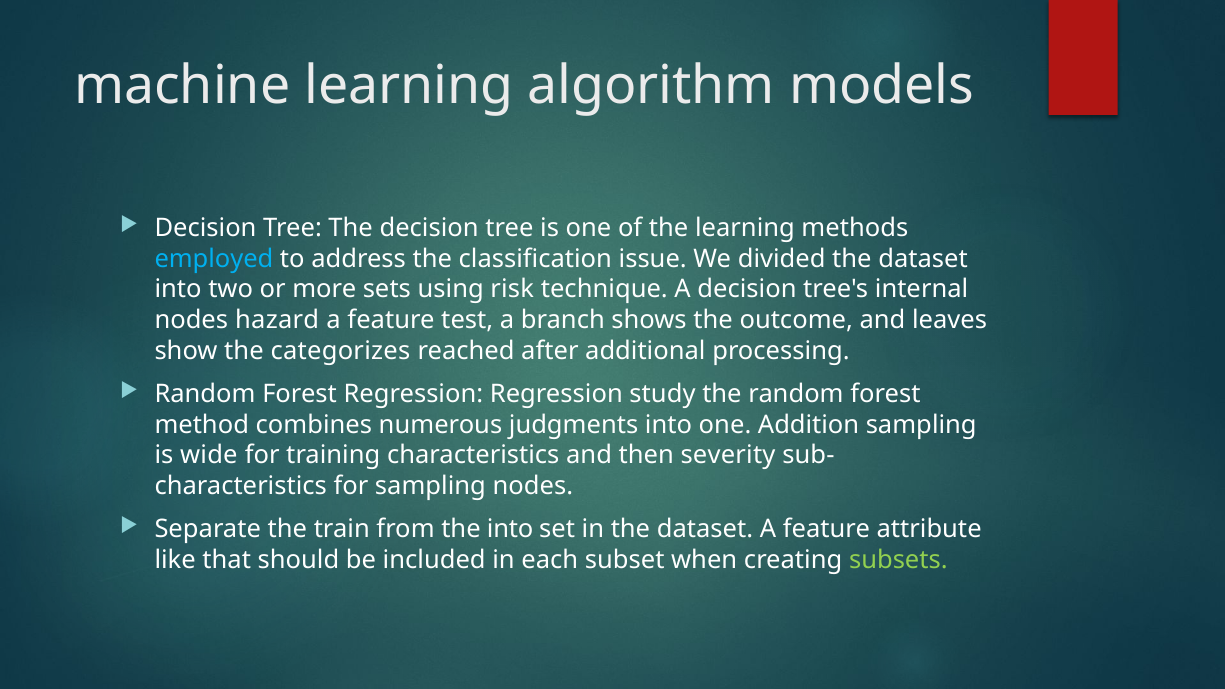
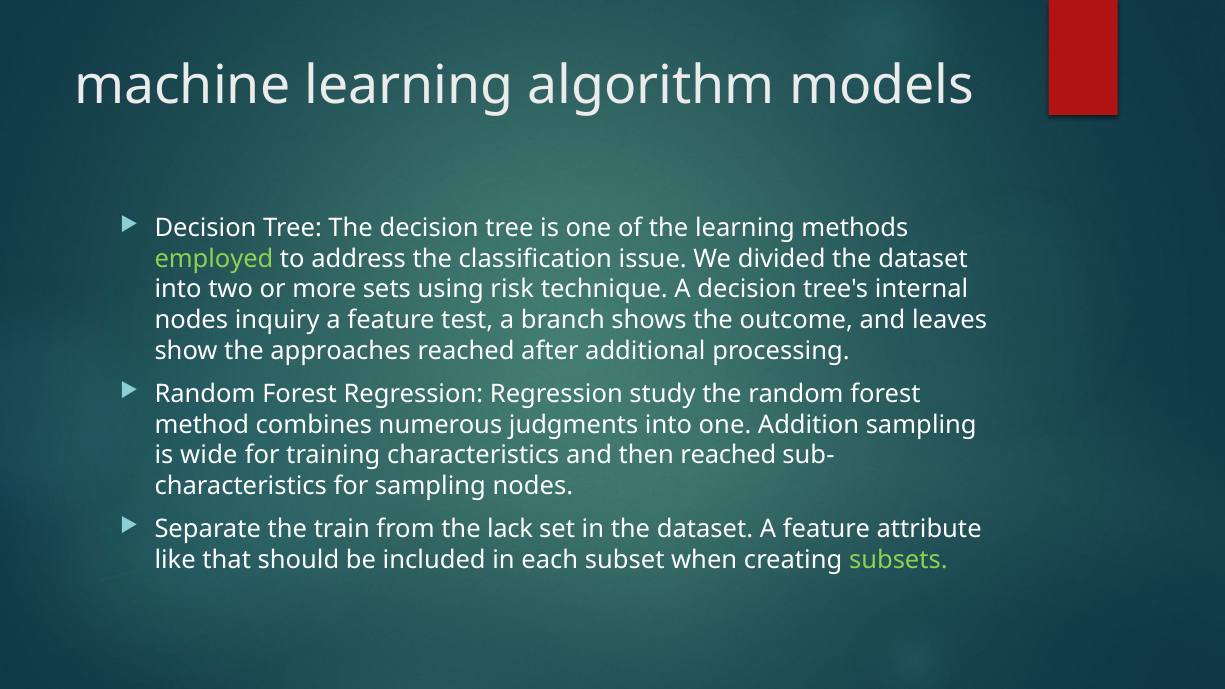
employed colour: light blue -> light green (214, 259)
hazard: hazard -> inquiry (277, 320)
categorizes: categorizes -> approaches (341, 351)
then severity: severity -> reached (728, 456)
the into: into -> lack (510, 530)
